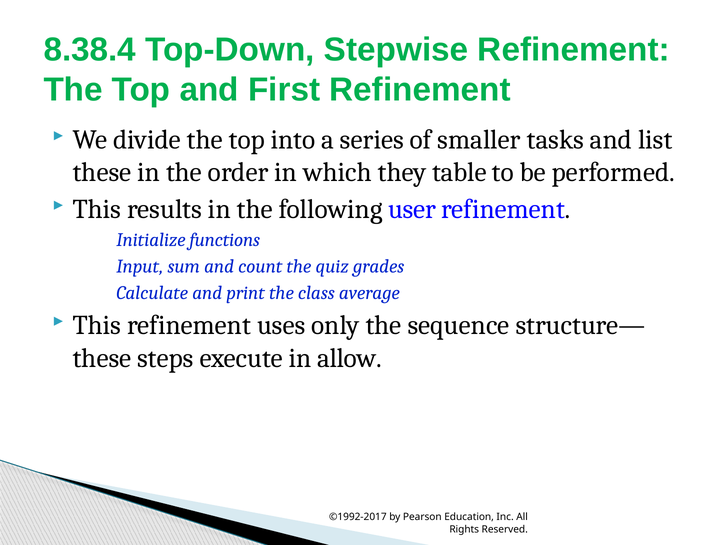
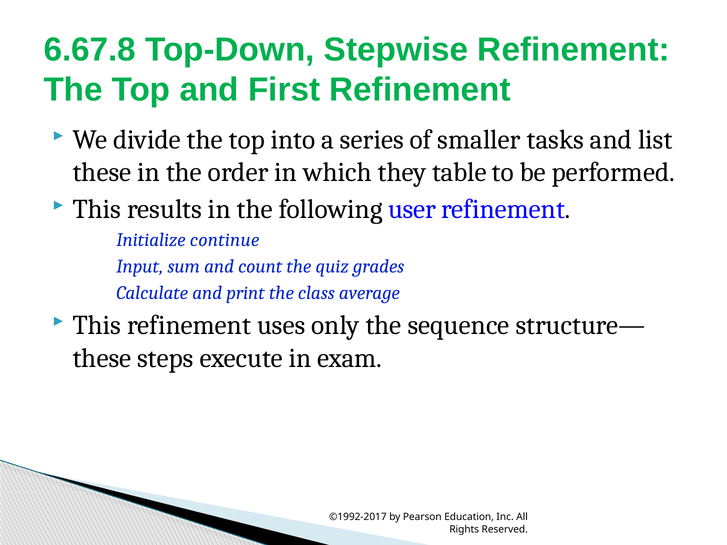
8.38.4: 8.38.4 -> 6.67.8 (90, 50)
functions: functions -> continue (225, 240)
allow: allow -> exam (349, 358)
